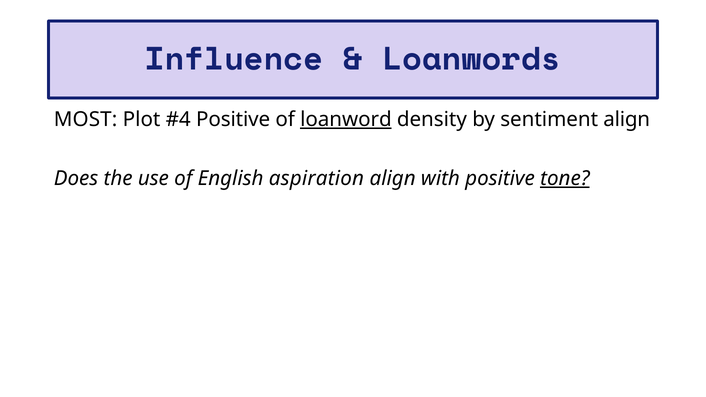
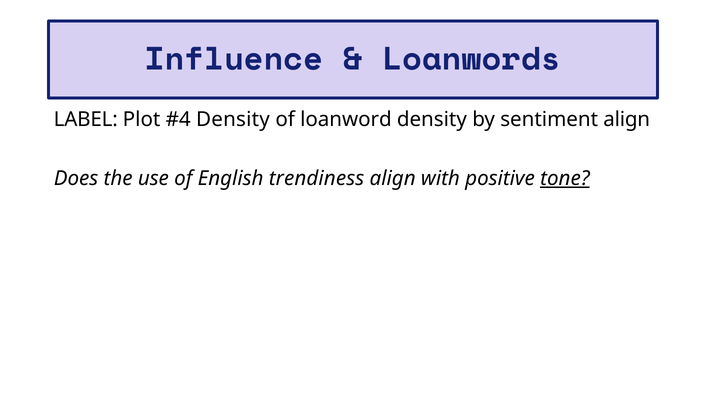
MOST: MOST -> LABEL (86, 119)
Positive: Positive -> Density (233, 119)
loanword underline: present -> none (346, 119)
aspiration: aspiration -> trendiness (316, 179)
